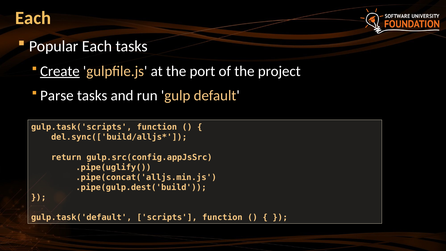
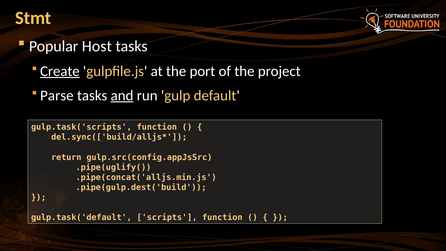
Each: Each -> Stmt (33, 18)
Popular Each: Each -> Host (97, 46)
and underline: none -> present (122, 95)
